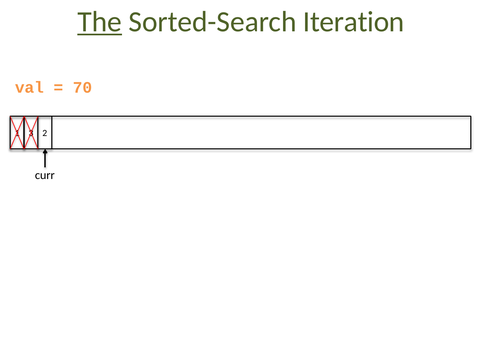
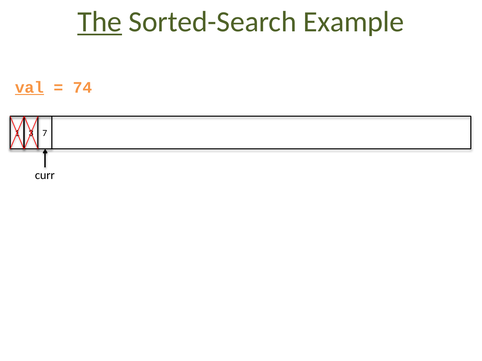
Iteration: Iteration -> Example (354, 22)
val underline: none -> present (29, 88)
70: 70 -> 74 (82, 88)
2: 2 -> 7 (45, 133)
